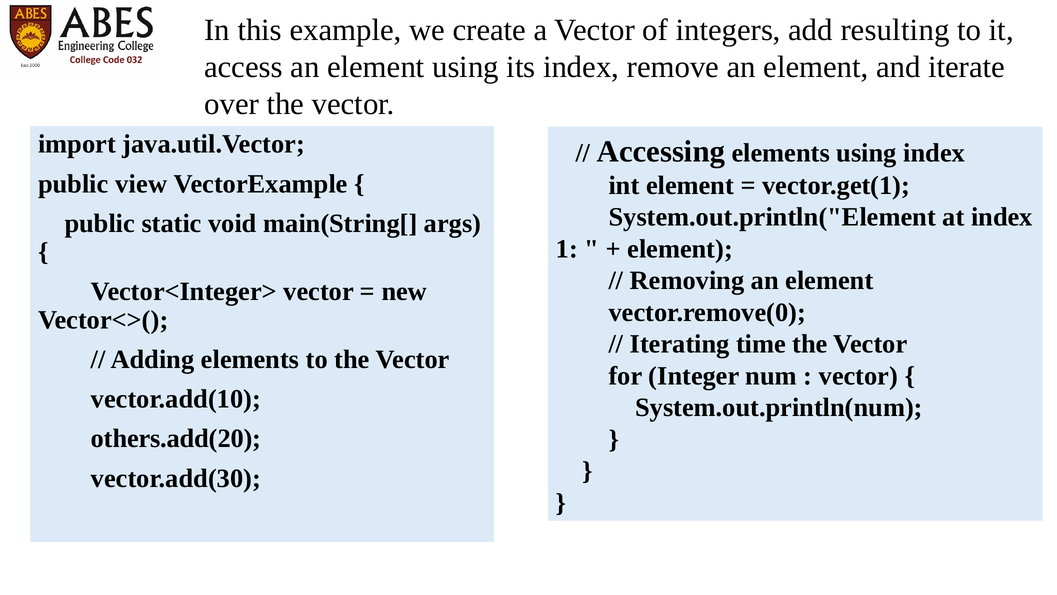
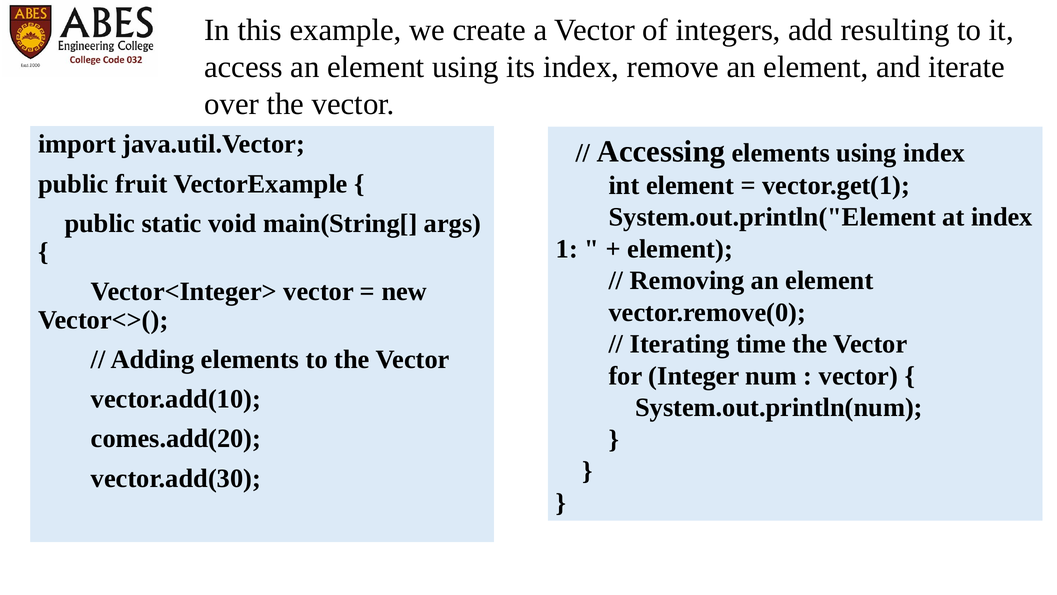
view: view -> fruit (141, 184)
others.add(20: others.add(20 -> comes.add(20 (176, 438)
